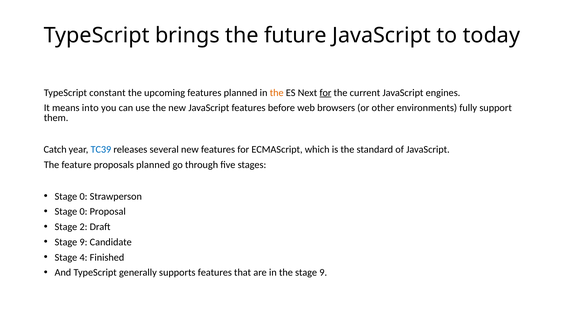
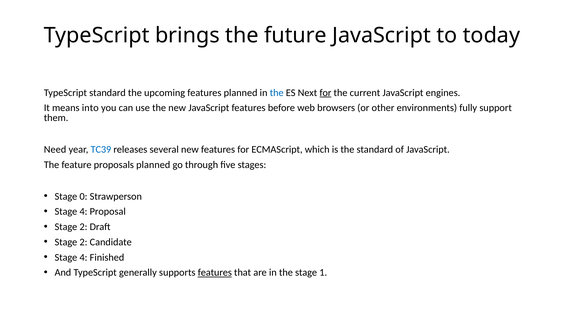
TypeScript constant: constant -> standard (108, 93)
the colour: orange -> blue (277, 93)
Catch: Catch -> Need (55, 150)
0: 0 -> 4 (83, 212)
9: 9 -> 2 (83, 242)
features underline: none -> present (215, 273)
the stage 9: 9 -> 1 (323, 273)
